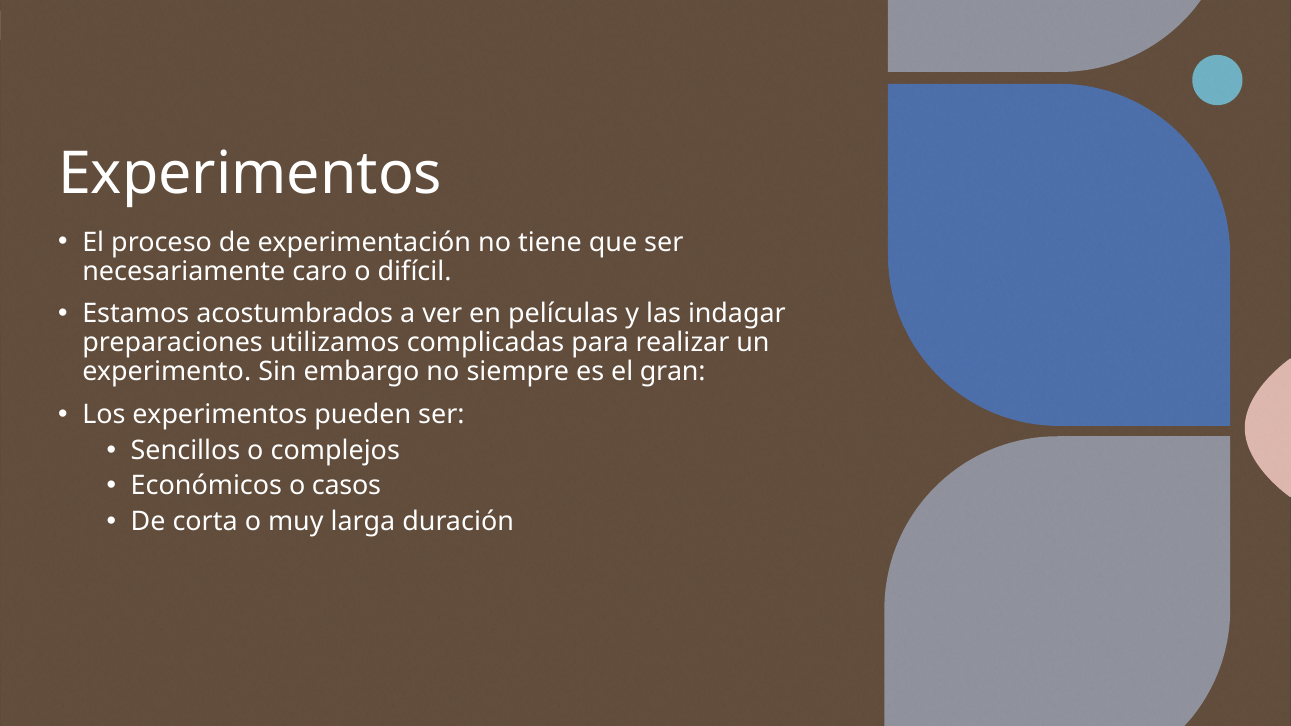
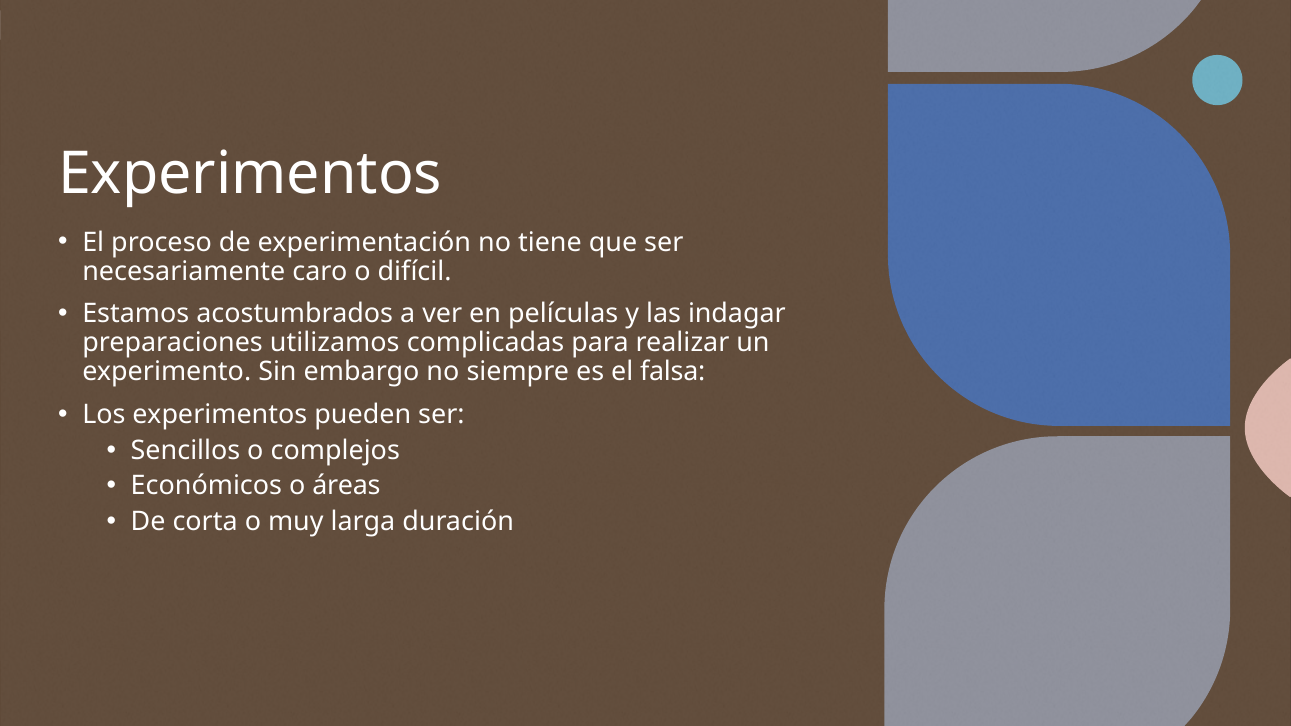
gran: gran -> falsa (673, 372)
casos: casos -> áreas (346, 486)
